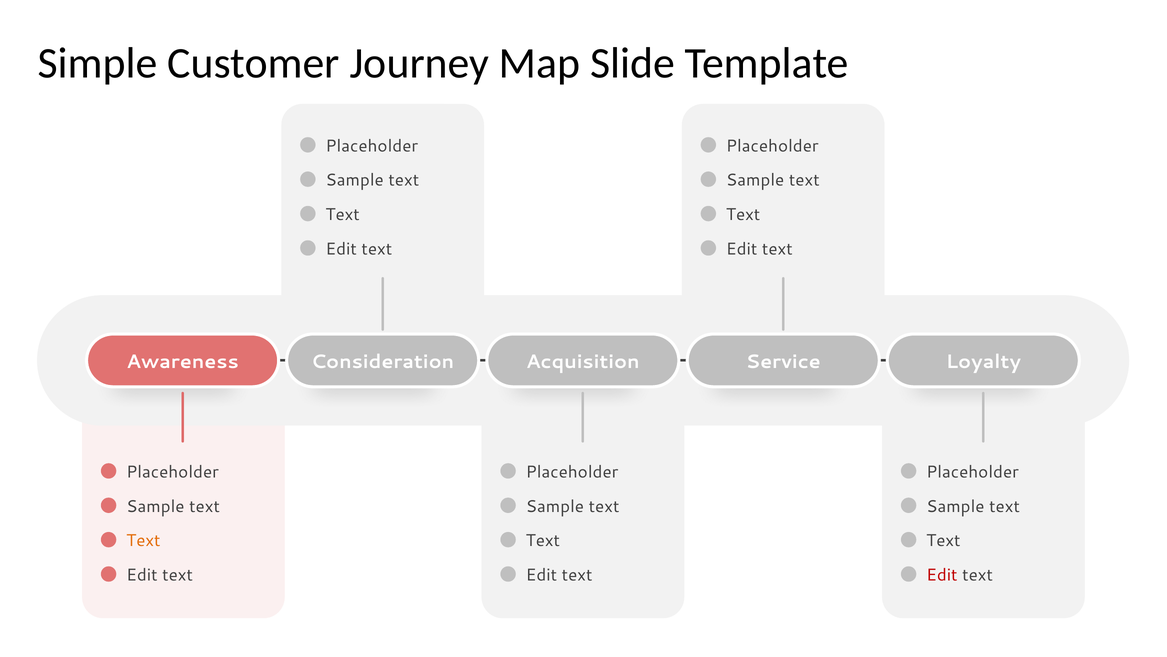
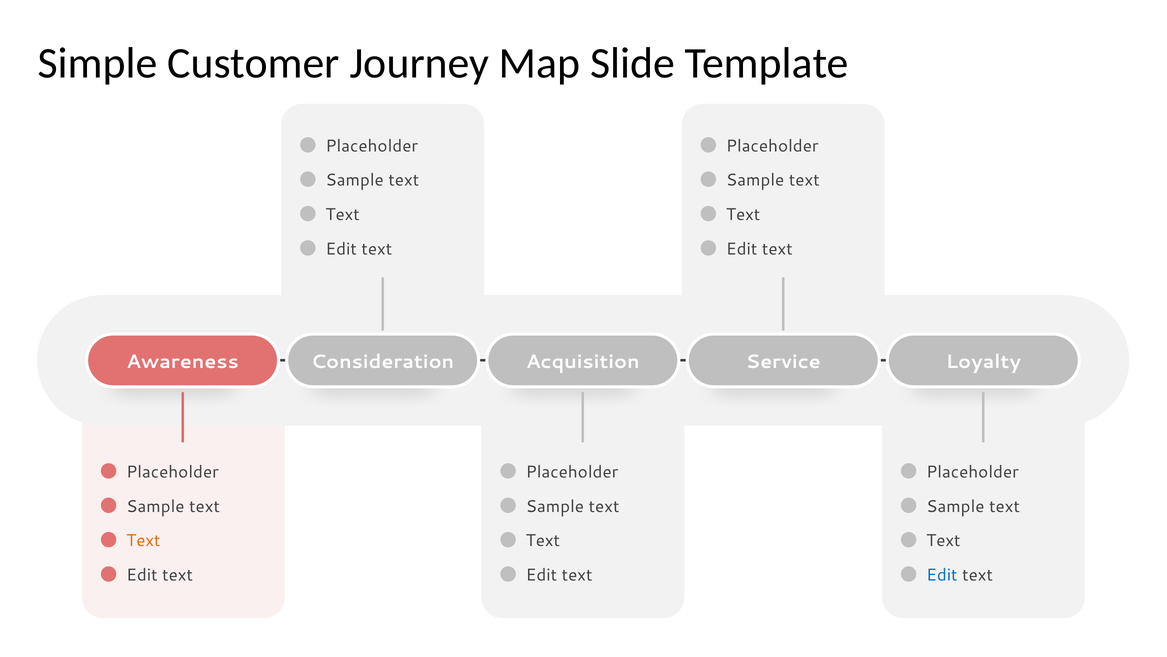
Edit colour: red -> blue (942, 575)
